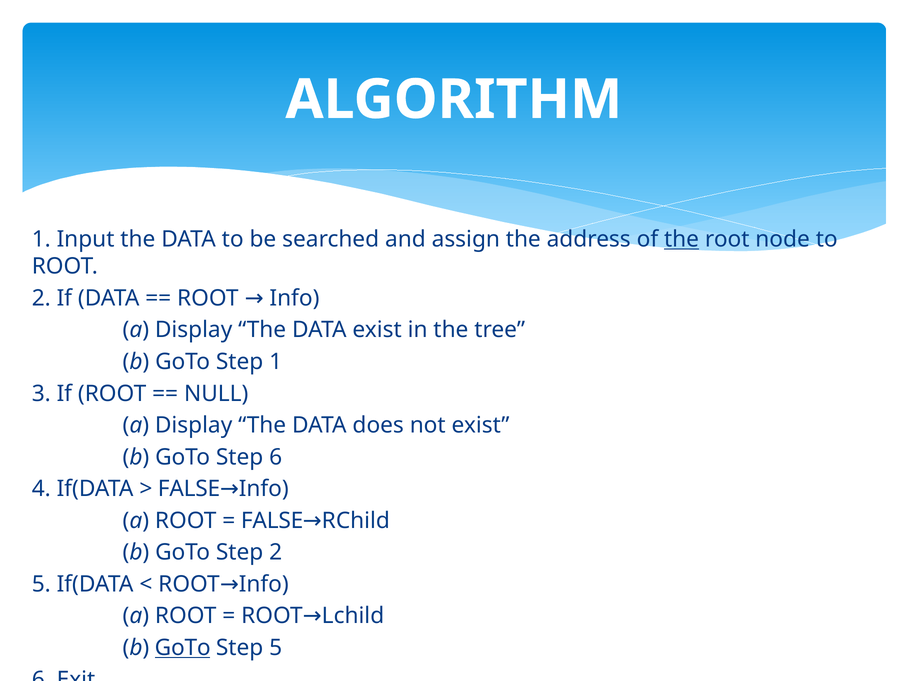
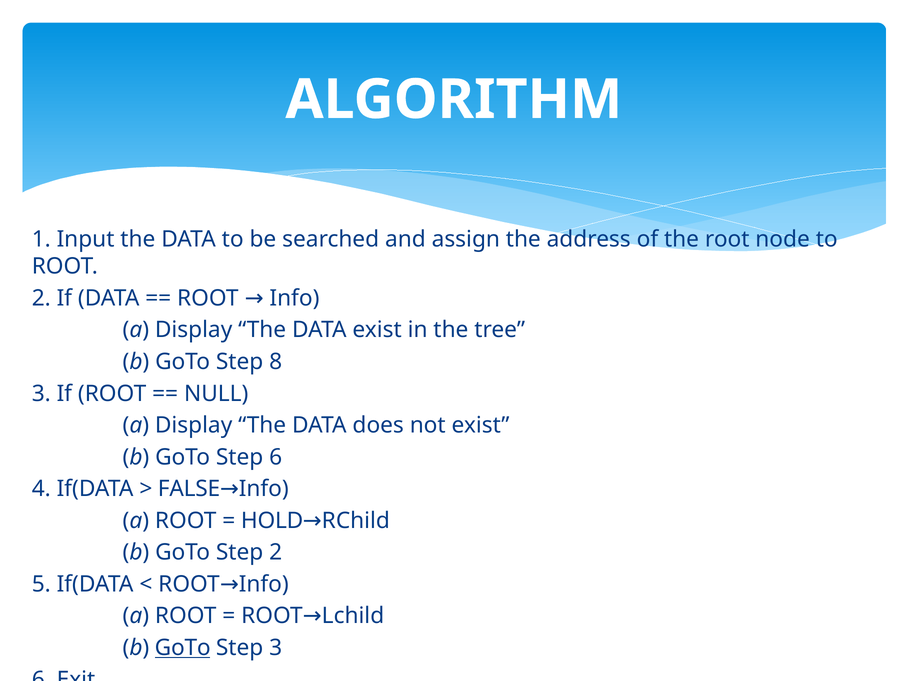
the underline: present -> none (682, 239)
Step 1: 1 -> 8 (276, 362)
FALSE: FALSE -> HOLD (272, 521)
Step 5: 5 -> 3 (276, 648)
